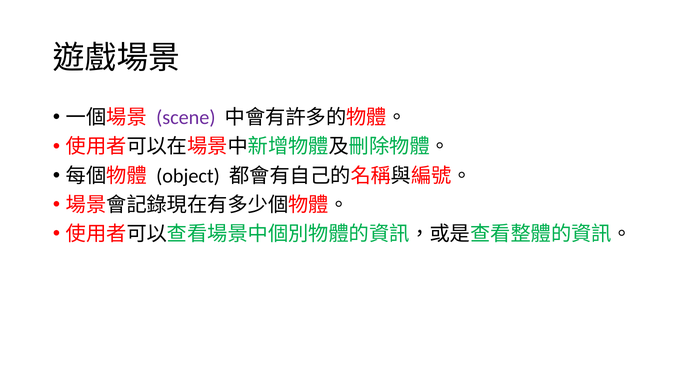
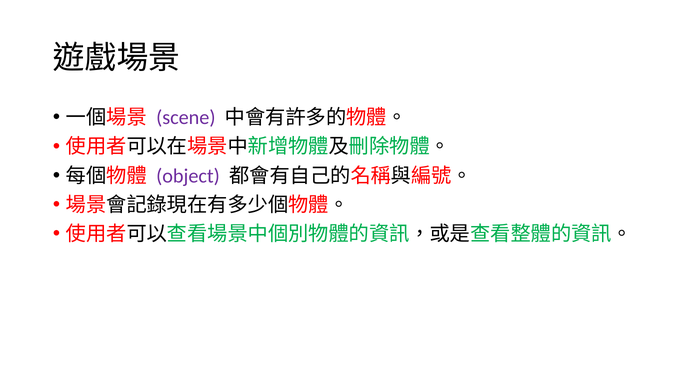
object colour: black -> purple (188, 176)
